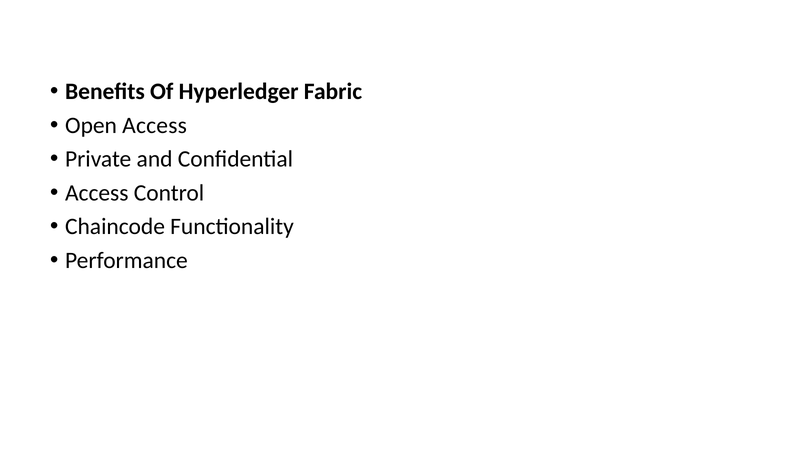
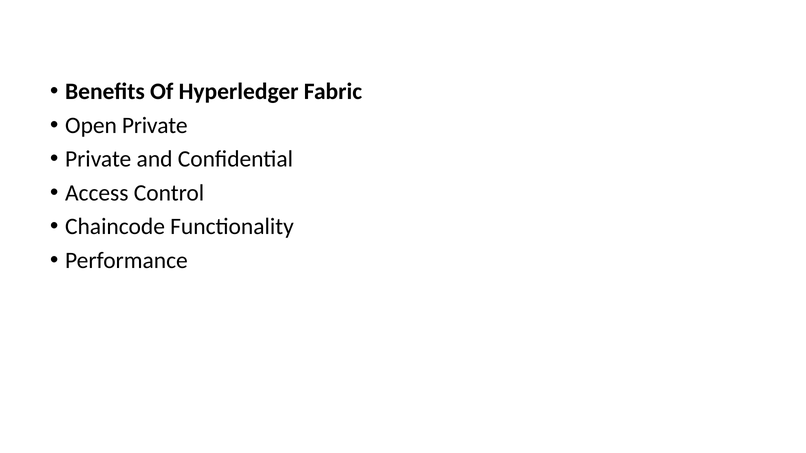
Open Access: Access -> Private (155, 125)
